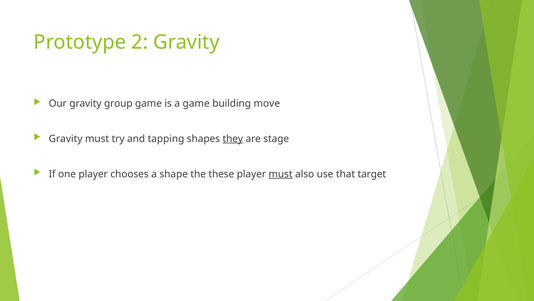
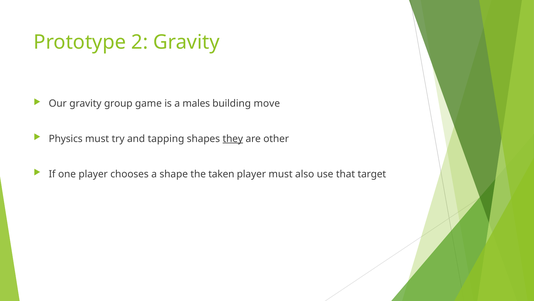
a game: game -> males (196, 103)
Gravity: Gravity -> Physics (66, 139)
stage: stage -> other (276, 139)
these: these -> taken (221, 174)
must underline: present -> none (281, 174)
